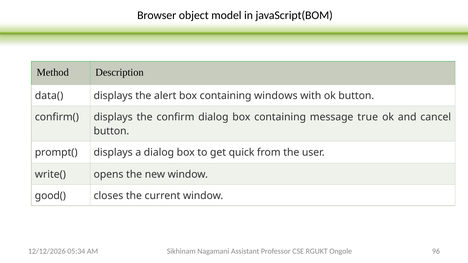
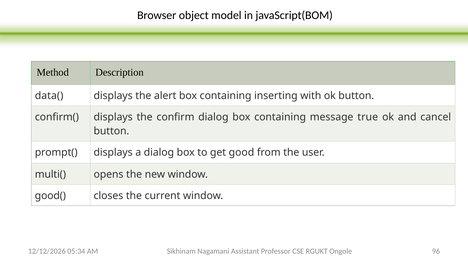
windows: windows -> inserting (276, 96)
quick: quick -> good (241, 153)
write(: write( -> multi( (50, 175)
